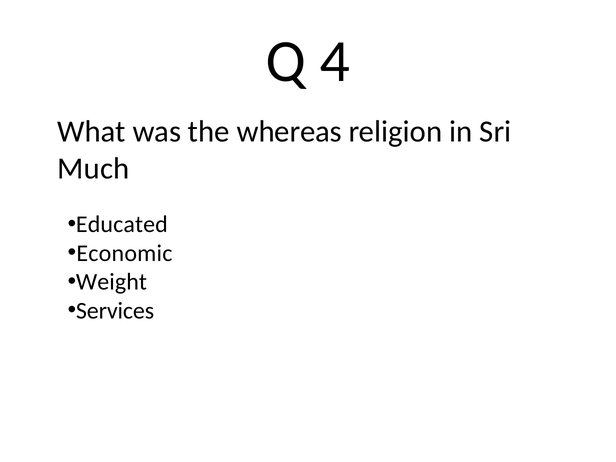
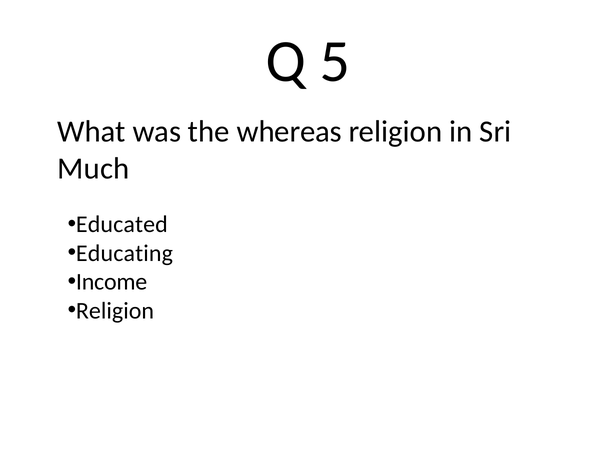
4: 4 -> 5 (335, 62)
Economic: Economic -> Educating (124, 253)
Weight: Weight -> Income (112, 282)
Services: Services -> Religion (115, 311)
